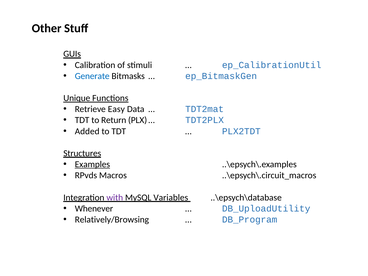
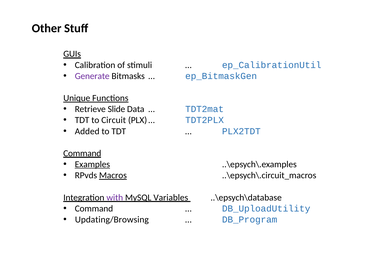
Generate colour: blue -> purple (92, 76)
Easy: Easy -> Slide (116, 109)
Return: Return -> Circuit (114, 120)
Structures: Structures -> Command (82, 153)
Macros underline: none -> present (113, 175)
Whenever: Whenever -> Command (94, 209)
Relatively/Browsing: Relatively/Browsing -> Updating/Browsing (112, 220)
